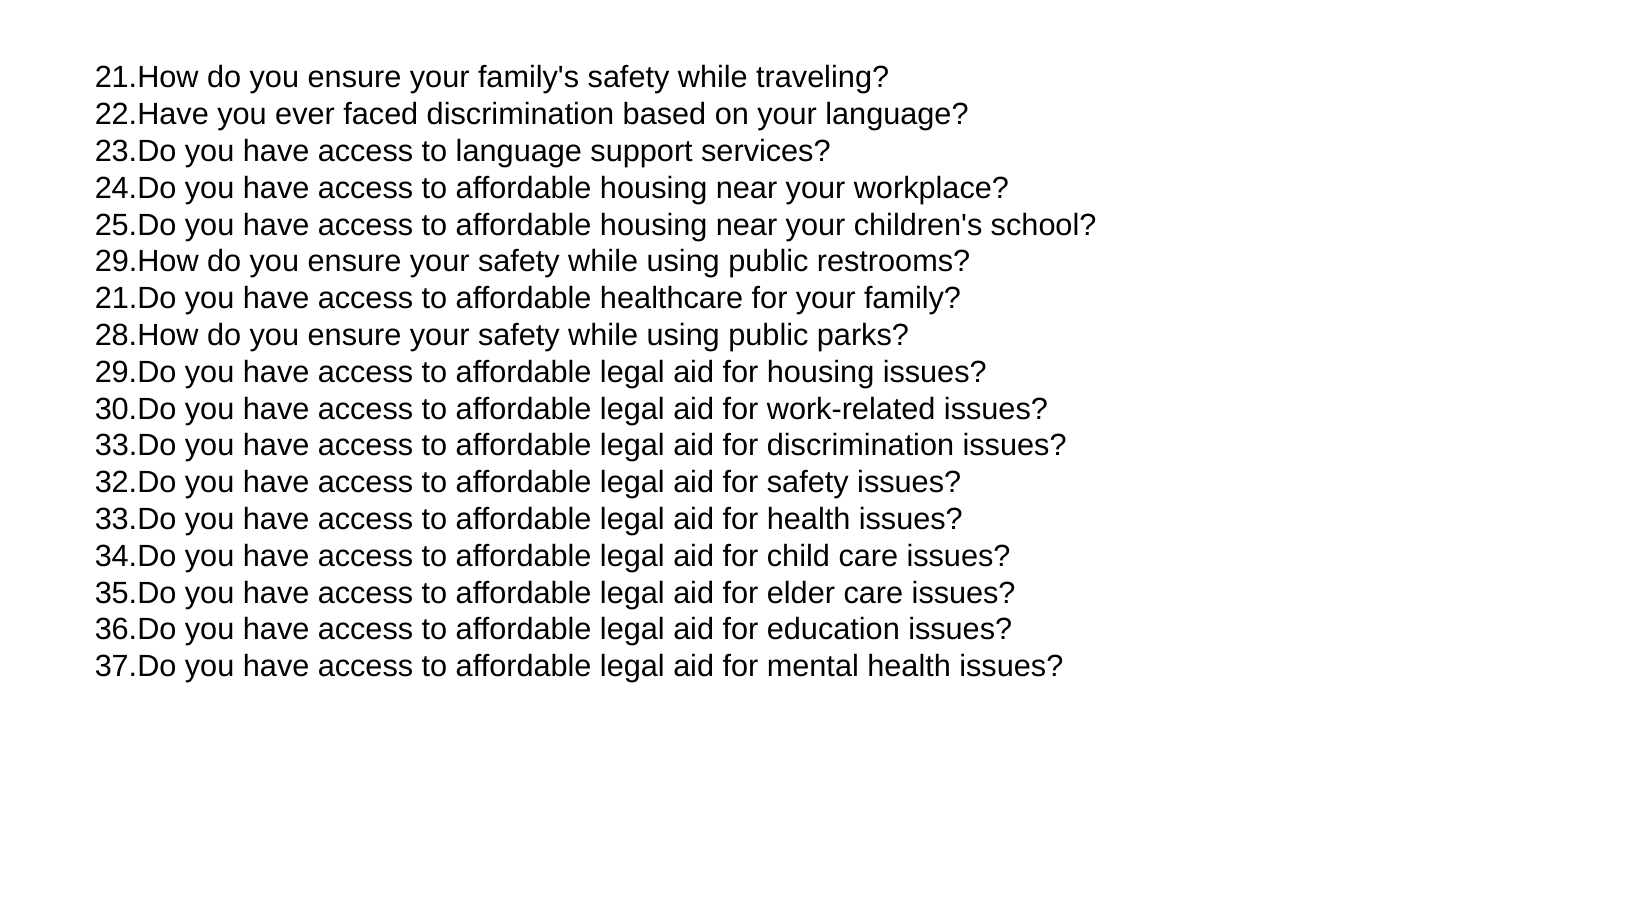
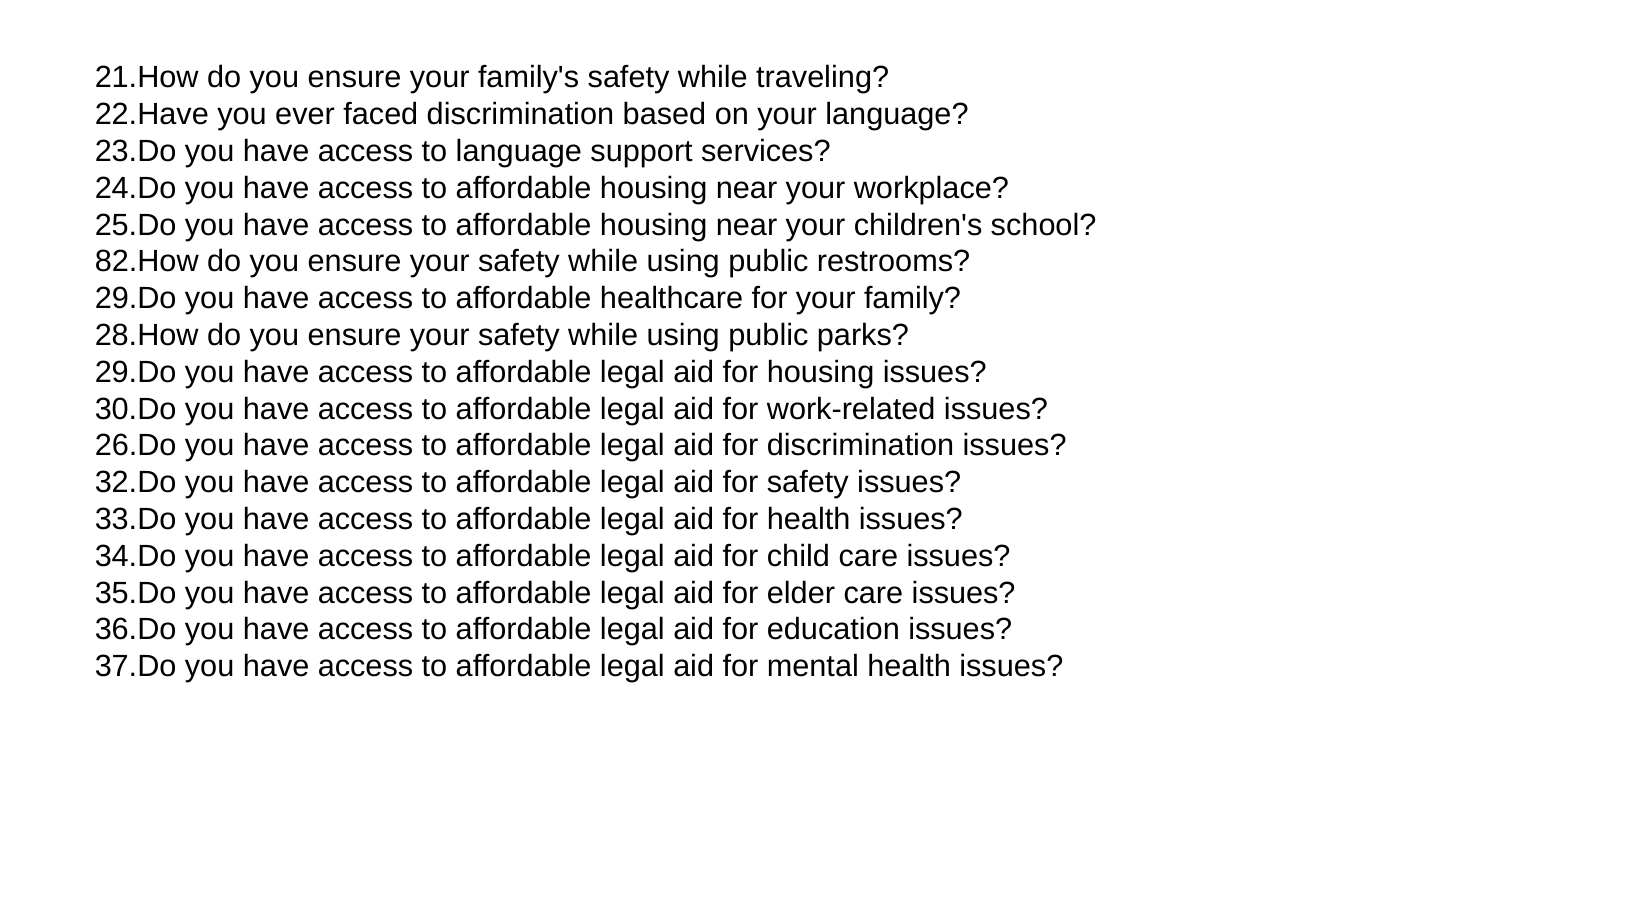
29.How: 29.How -> 82.How (147, 262)
21.Do: 21.Do -> 29.Do (136, 299)
33.Do: 33.Do -> 26.Do (136, 446)
